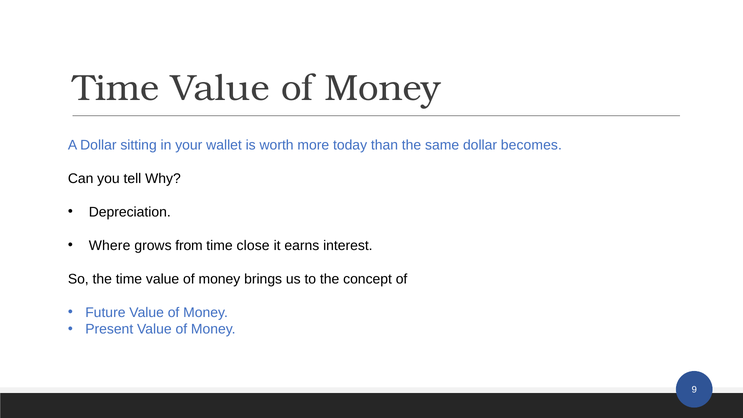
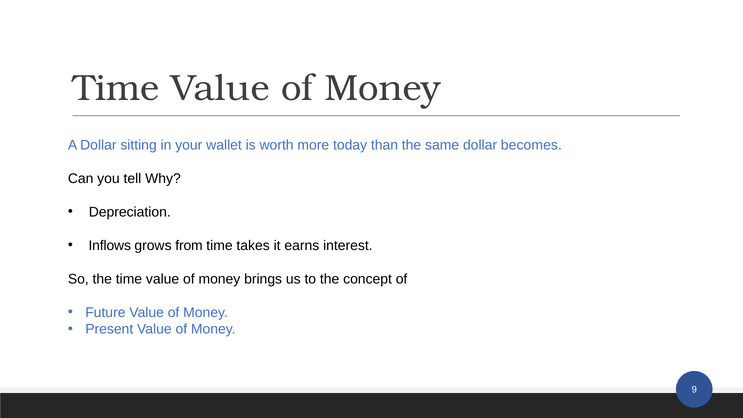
Where: Where -> Inflows (110, 246)
close: close -> takes (253, 246)
